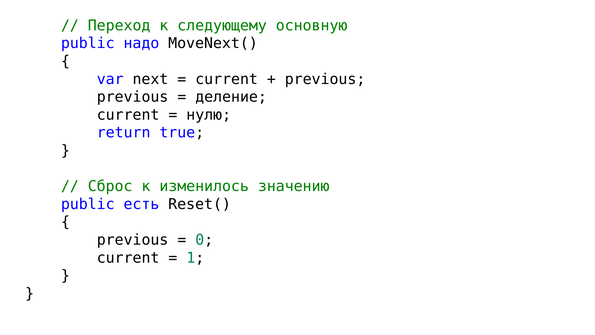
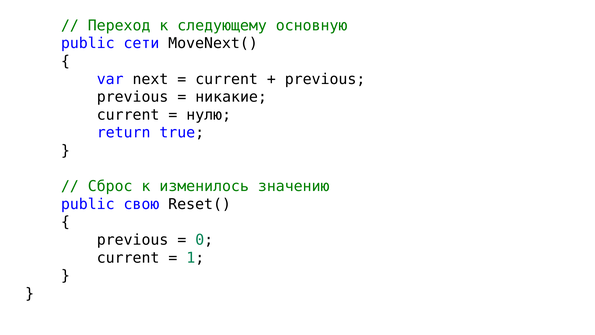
надо: надо -> сети (141, 43)
деление: деление -> никакие (231, 97)
есть: есть -> свою (141, 204)
